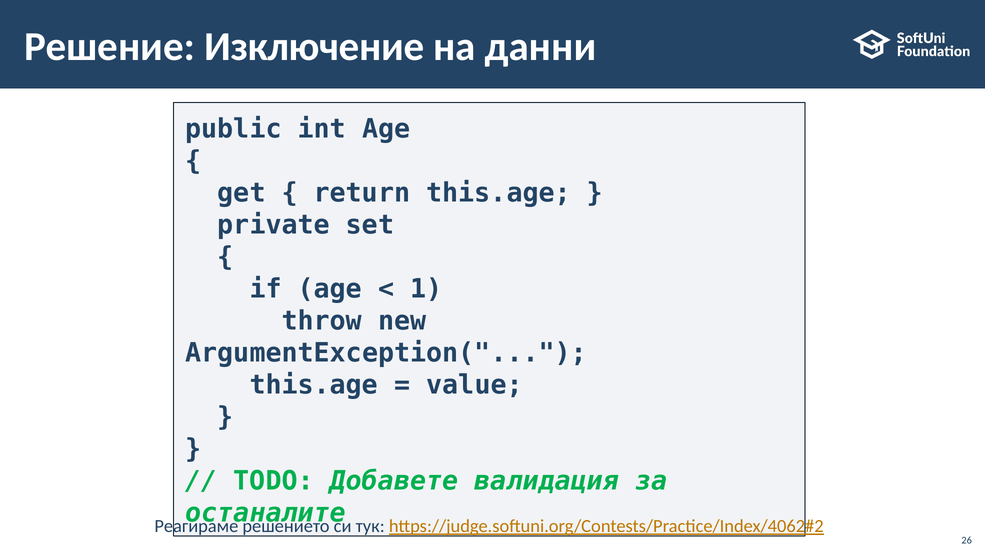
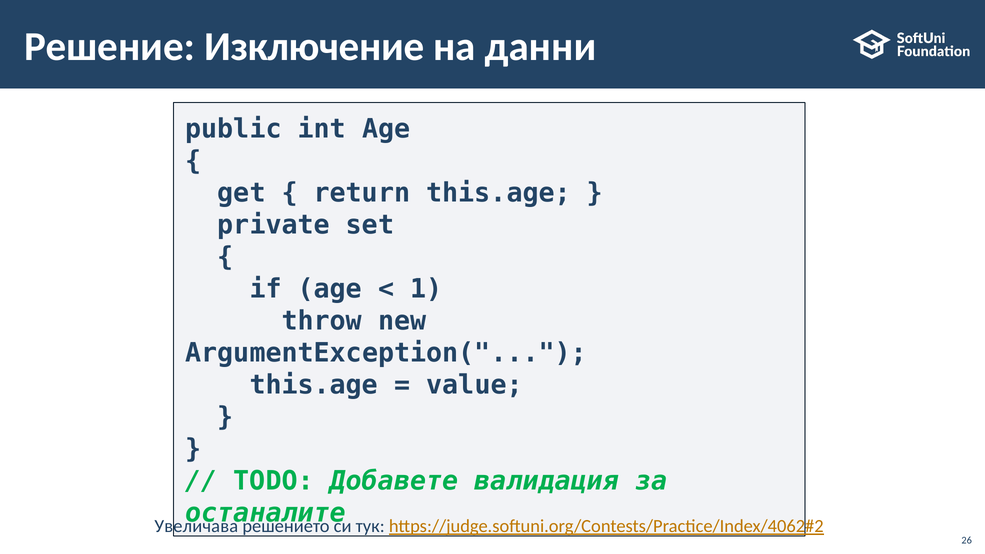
Реагираме: Реагираме -> Увеличава (196, 526)
